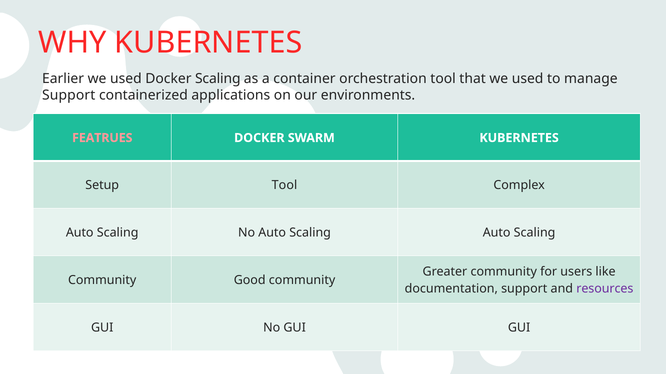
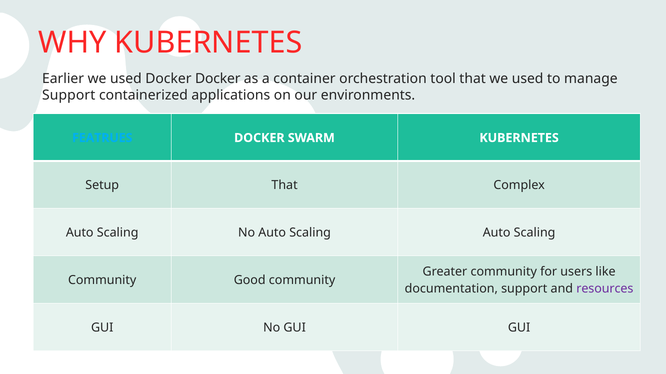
Docker Scaling: Scaling -> Docker (218, 79)
FEATRUES colour: pink -> light blue (102, 138)
Setup Tool: Tool -> That (285, 186)
